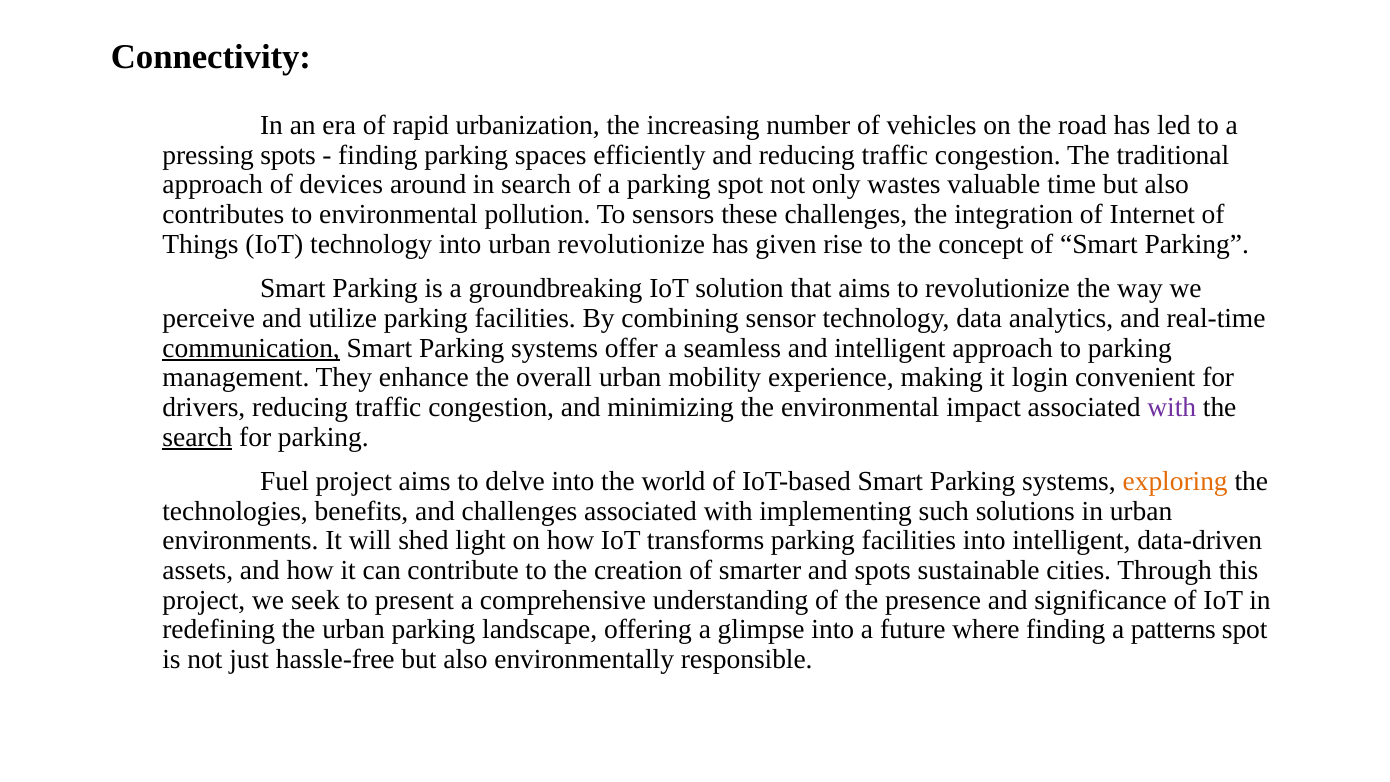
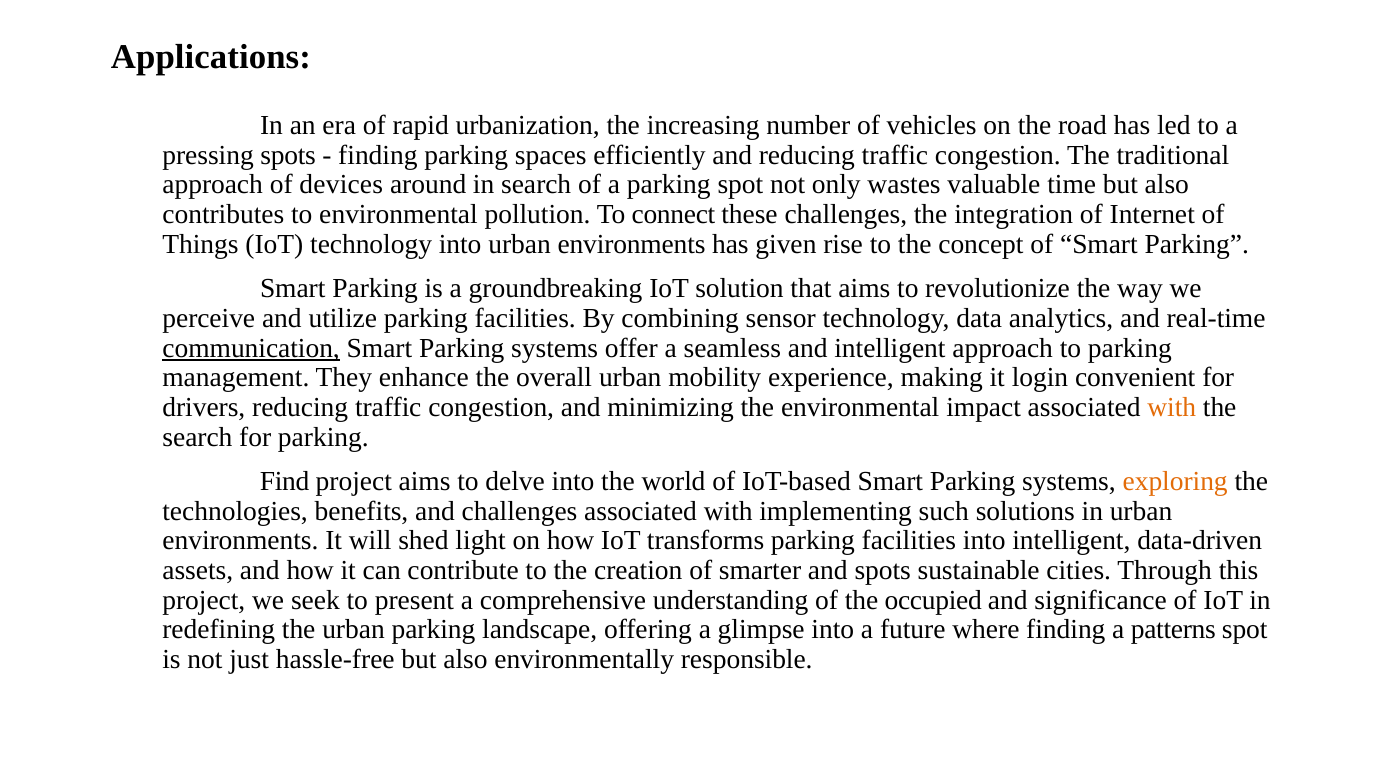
Connectivity: Connectivity -> Applications (211, 57)
sensors: sensors -> connect (673, 215)
into urban revolutionize: revolutionize -> environments (632, 244)
with colour: purple -> orange (1172, 407)
search underline: present -> none (197, 437)
Fuel: Fuel -> Find (285, 481)
presence: presence -> occupied (933, 600)
